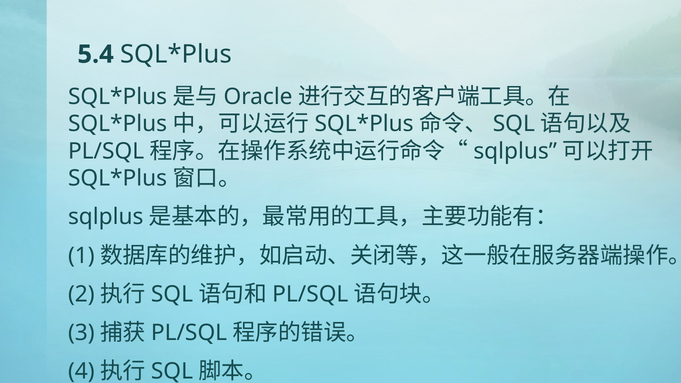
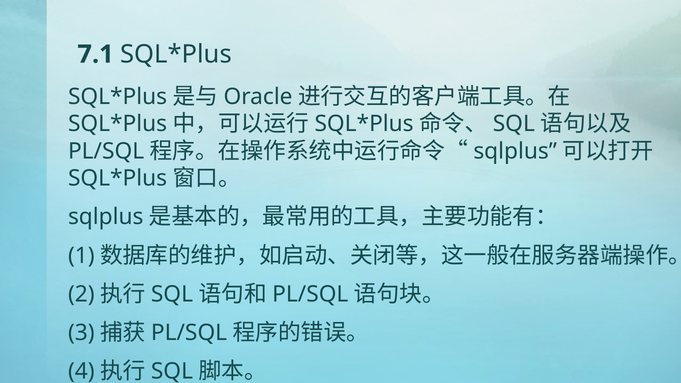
5.4: 5.4 -> 7.1 (96, 54)
